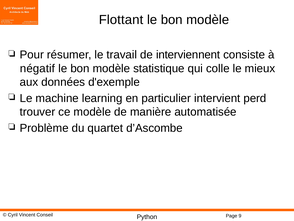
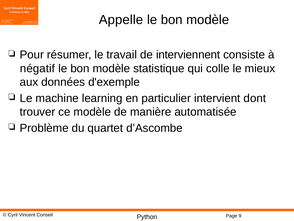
Flottant: Flottant -> Appelle (121, 20)
perd: perd -> dont (255, 98)
